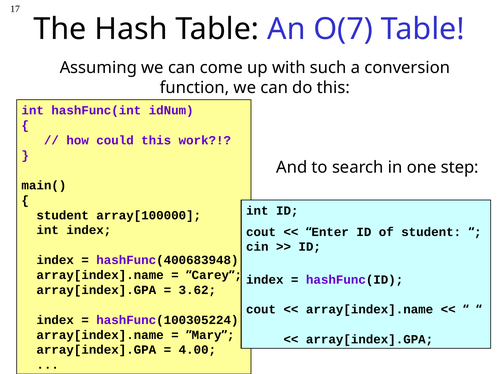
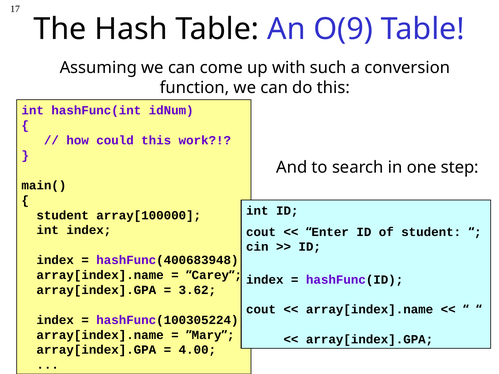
O(7: O(7 -> O(9 (343, 29)
